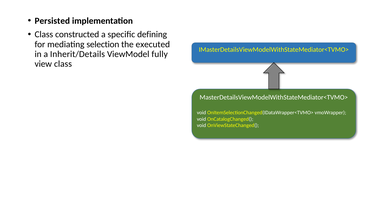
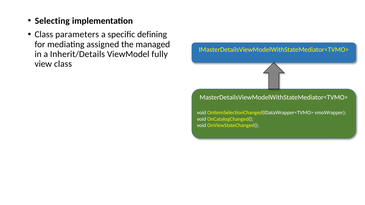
Persisted: Persisted -> Selecting (52, 21)
constructed: constructed -> parameters (77, 34)
selection: selection -> assigned (103, 44)
executed: executed -> managed (153, 44)
